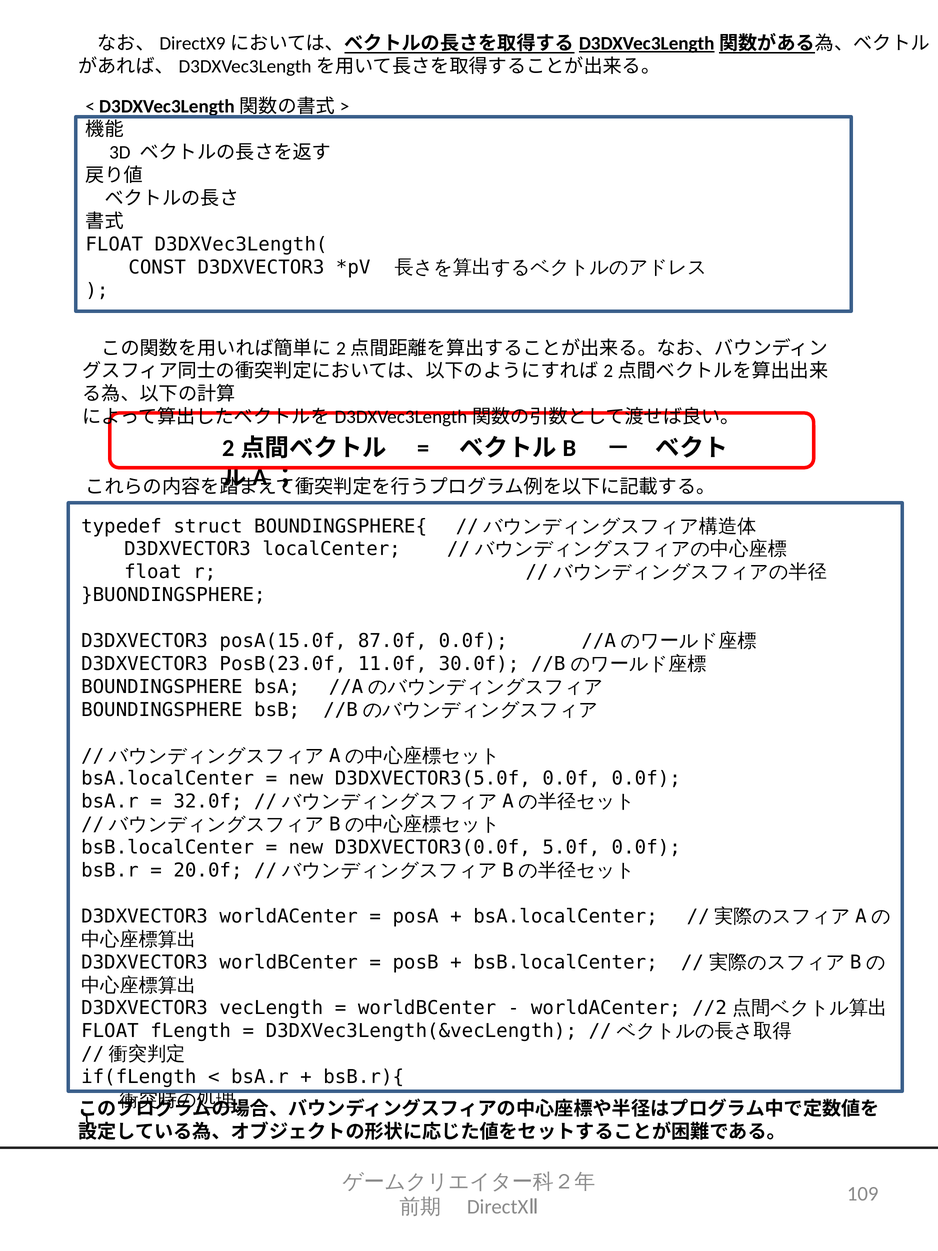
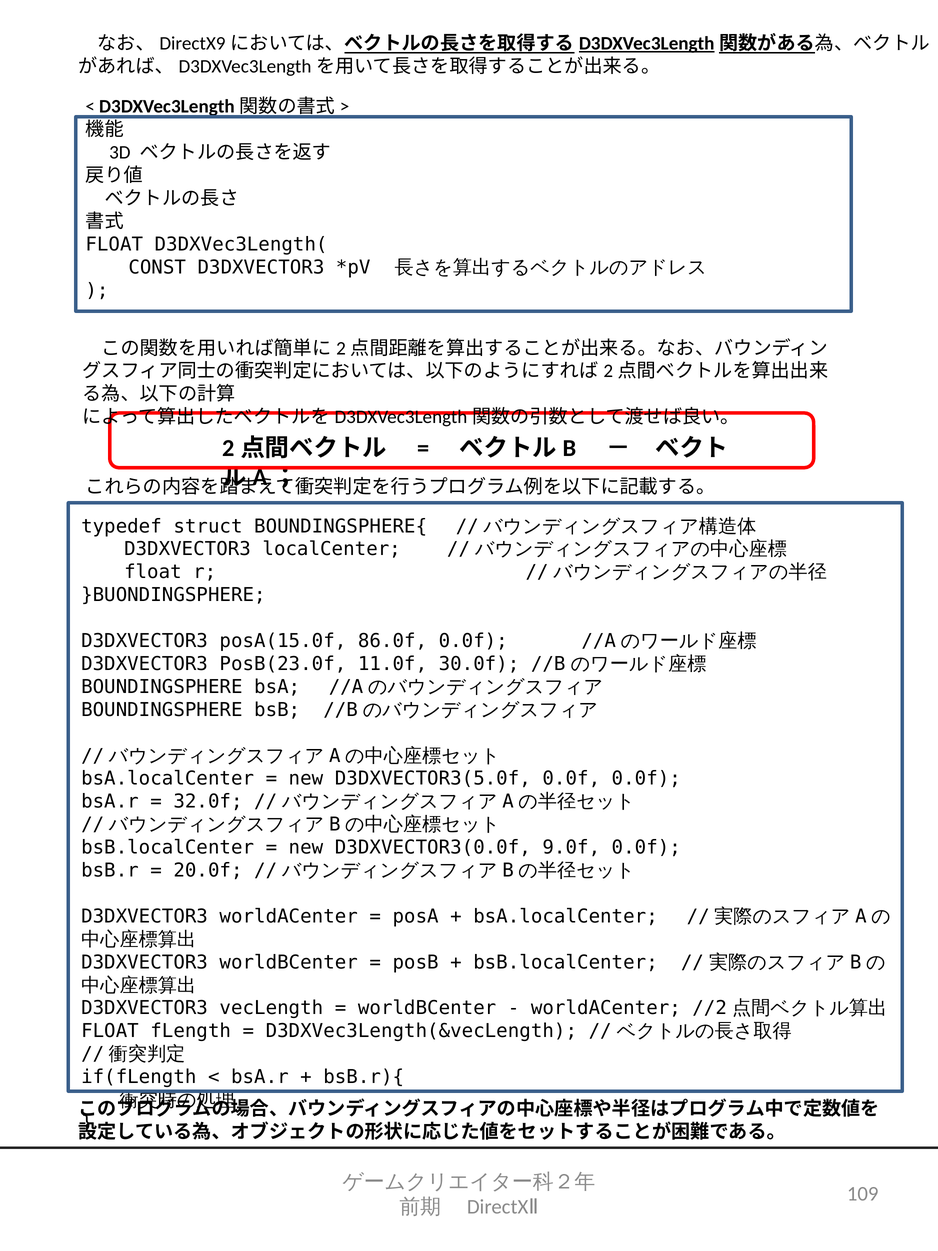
87.0f: 87.0f -> 86.0f (393, 641)
5.0f: 5.0f -> 9.0f (571, 847)
